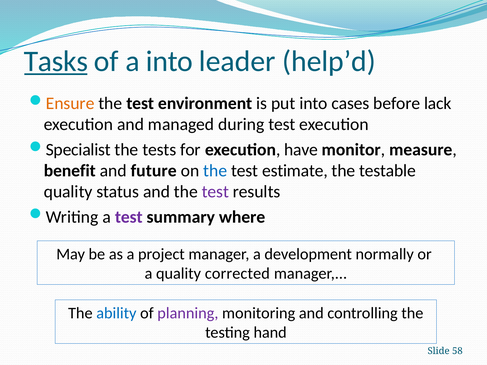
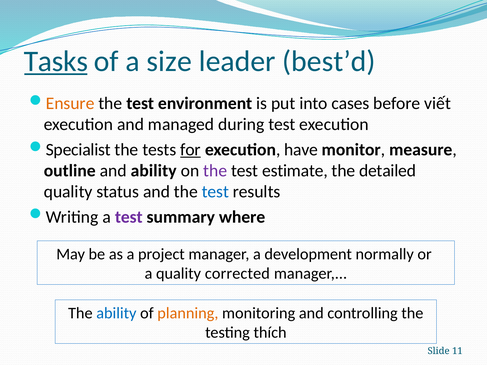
a into: into -> size (169, 61)
help’d: help’d -> best’d (329, 61)
lack: lack -> viết (438, 103)
for underline: none -> present (190, 150)
benefit: benefit -> outline (70, 171)
and future: future -> ability (154, 171)
the colour: blue -> purple (215, 171)
testable: testable -> detailed (388, 171)
test colour: purple -> blue (215, 192)
planning colour: purple -> orange (188, 313)
hand: hand -> thích (270, 333)
58: 58 -> 11 (457, 351)
